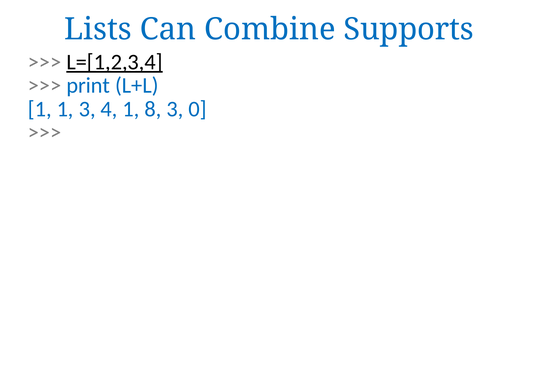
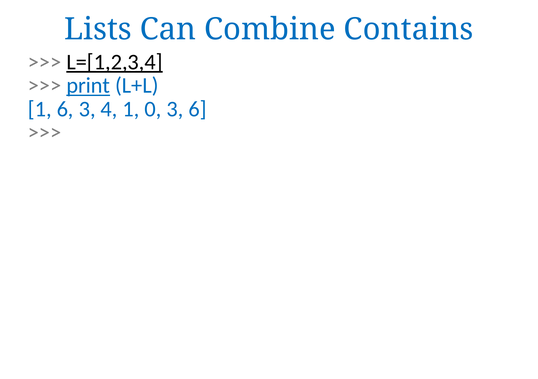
Supports: Supports -> Contains (409, 29)
print underline: none -> present (88, 86)
1 1: 1 -> 6 (65, 109)
8: 8 -> 0 (153, 109)
3 0: 0 -> 6 (198, 109)
